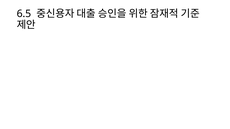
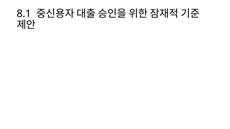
6.5: 6.5 -> 8.1 (24, 14)
